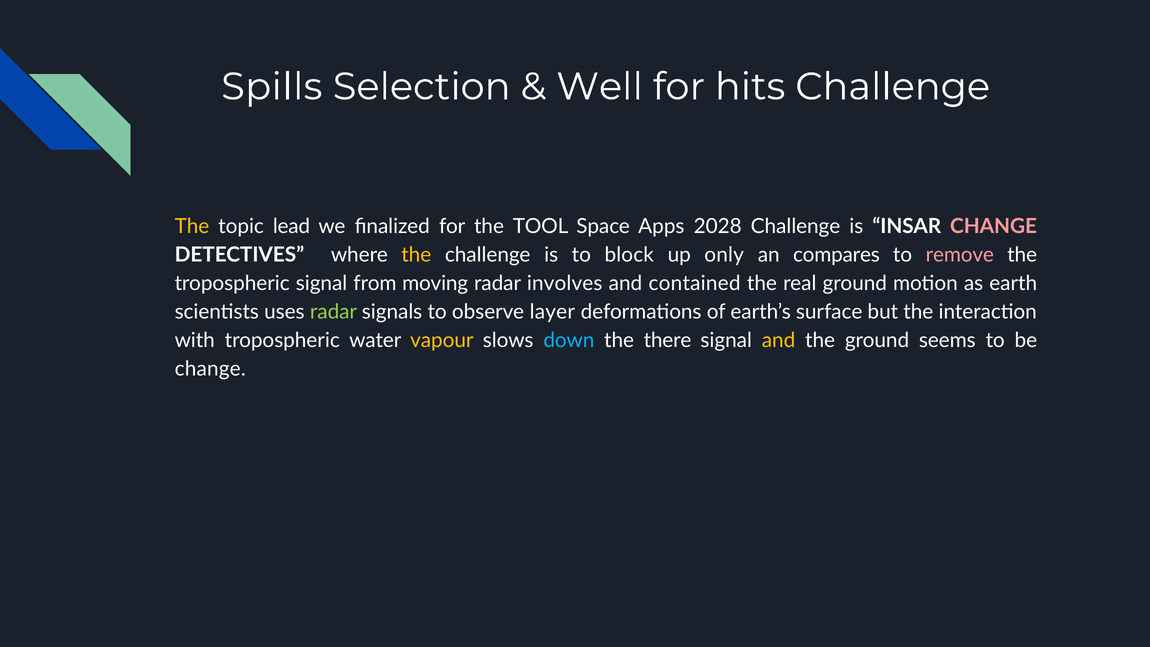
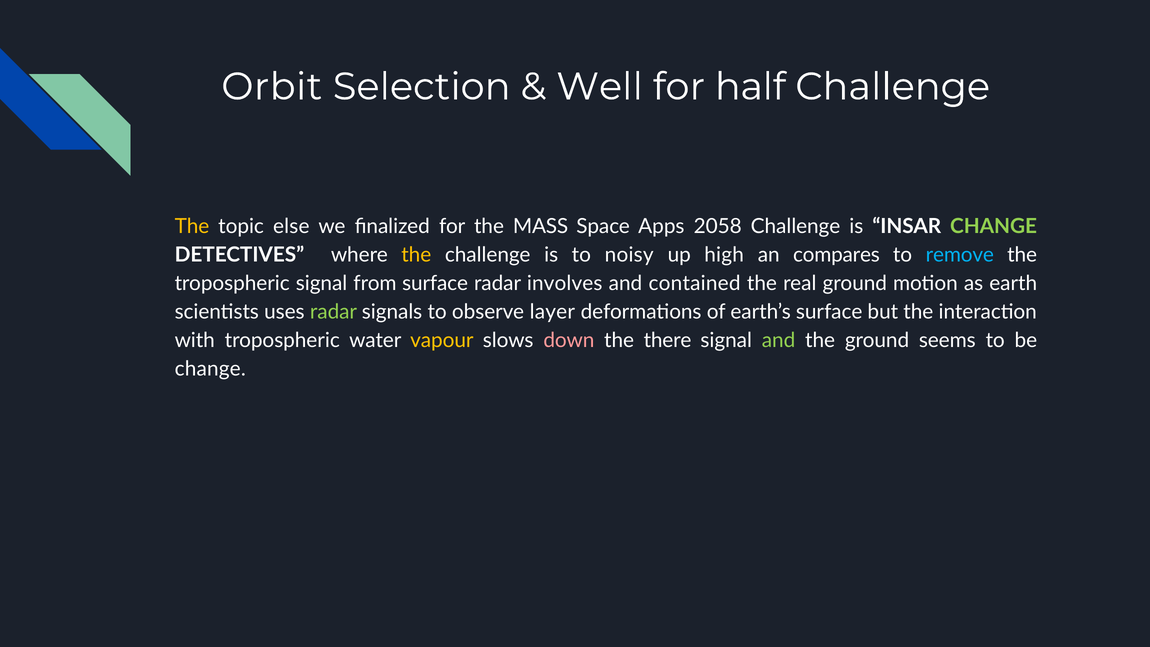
Spills: Spills -> Orbit (272, 87)
hits: hits -> half (750, 87)
lead: lead -> else (291, 226)
TOOL: TOOL -> MASS (541, 226)
2028: 2028 -> 2058 (718, 226)
CHANGE colour: pink -> light green (994, 226)
block: block -> noisy (629, 255)
only: only -> high (724, 255)
remove colour: pink -> light blue (960, 255)
from moving: moving -> surface (435, 283)
down colour: light blue -> pink (569, 340)
and colour: yellow -> light green (779, 340)
